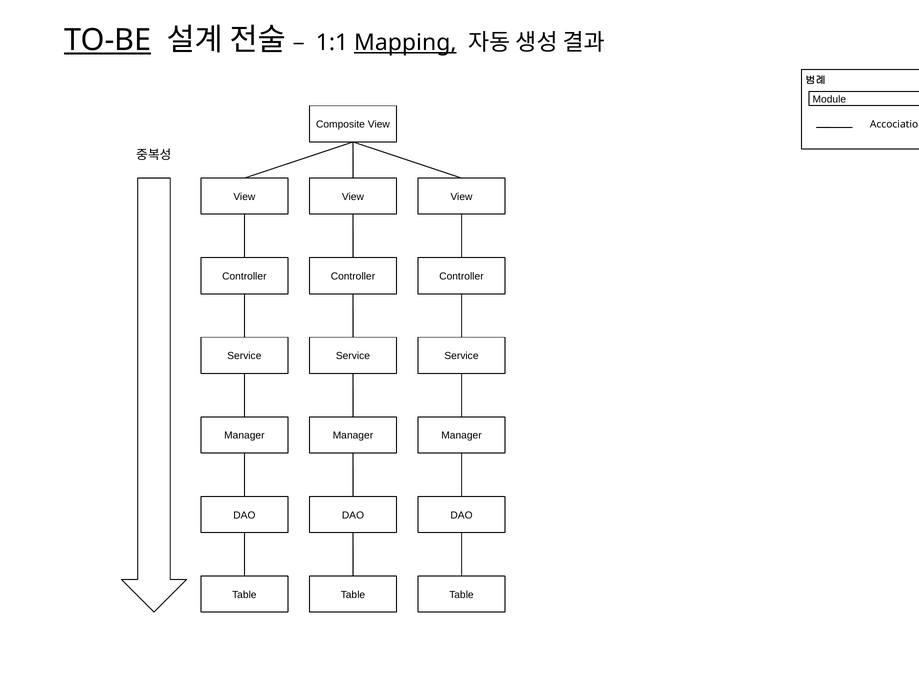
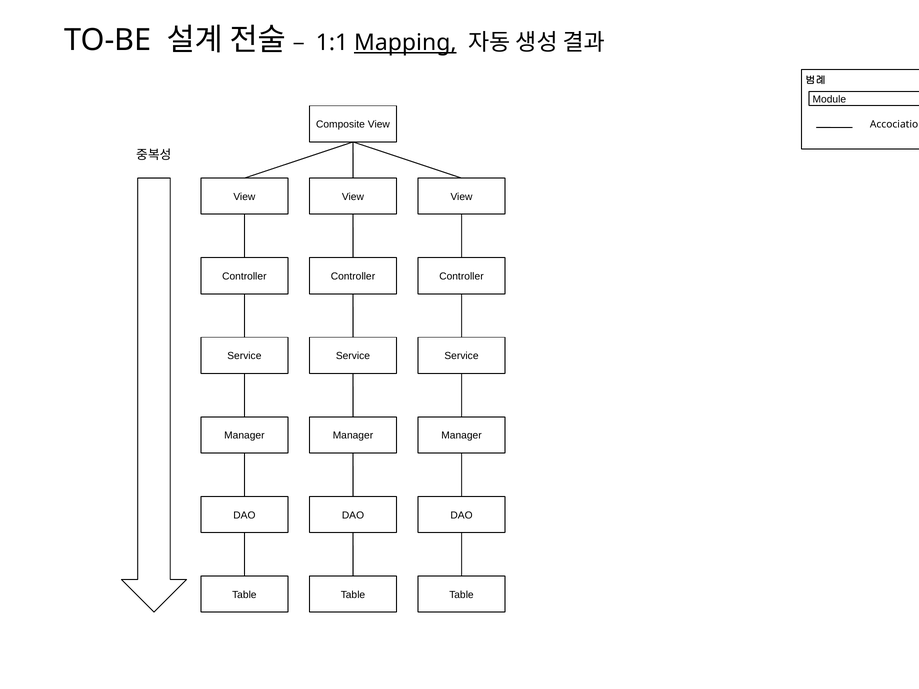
TO-BE underline: present -> none (108, 40)
